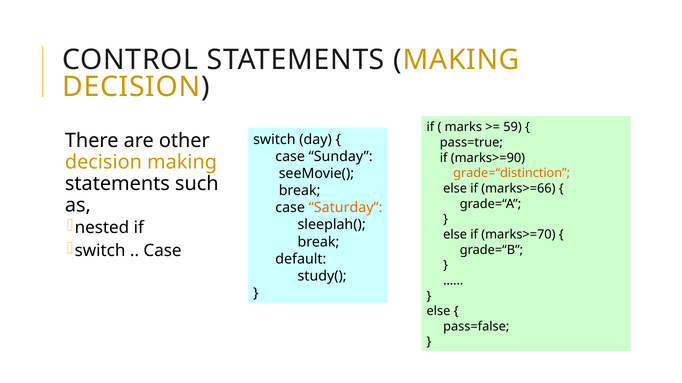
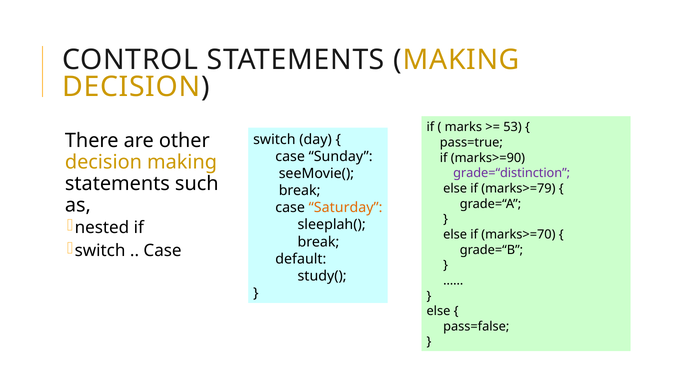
59: 59 -> 53 (513, 127)
grade=“distinction colour: orange -> purple (512, 174)
marks>=66: marks>=66 -> marks>=79 (518, 189)
